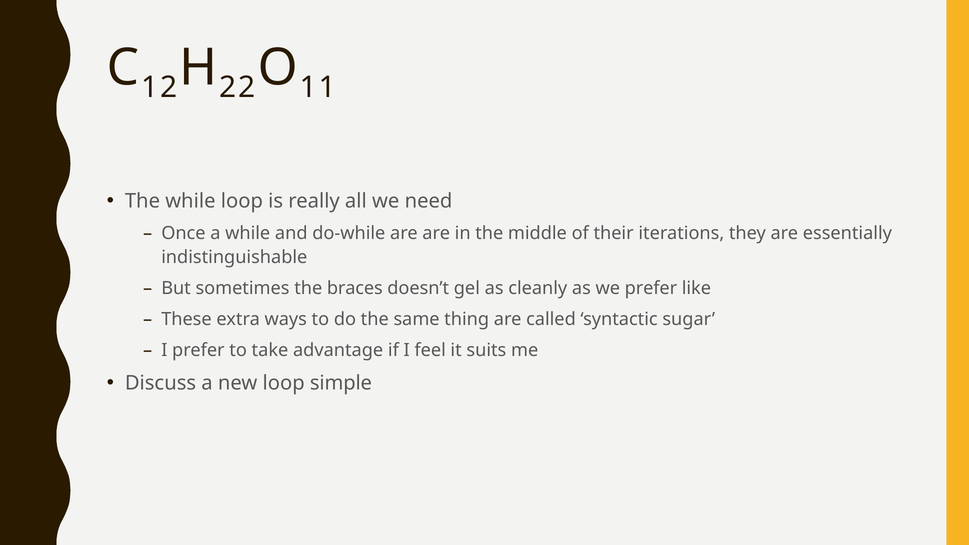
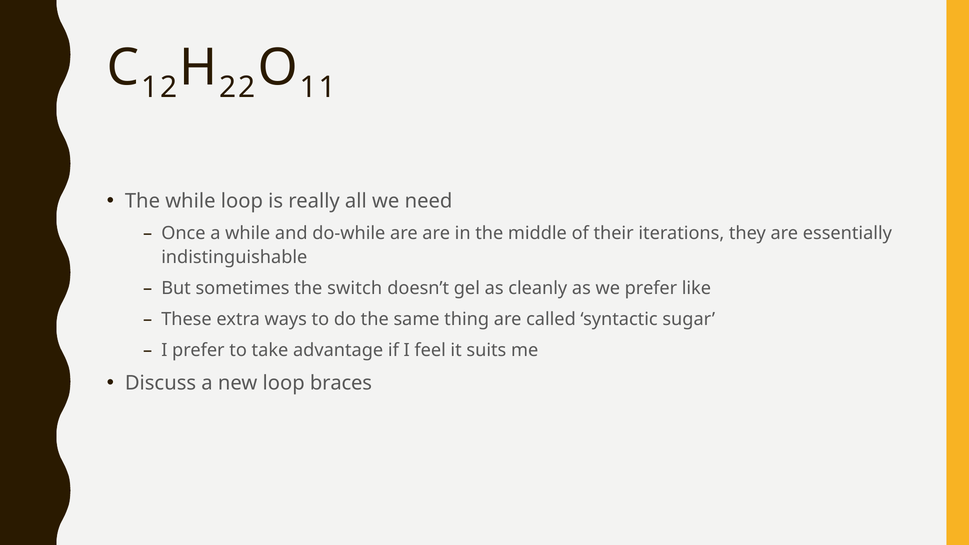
braces: braces -> switch (355, 288)
simple: simple -> braces (341, 383)
